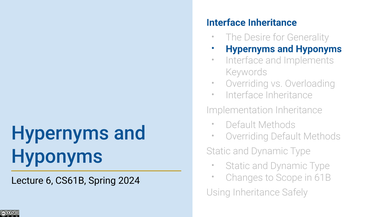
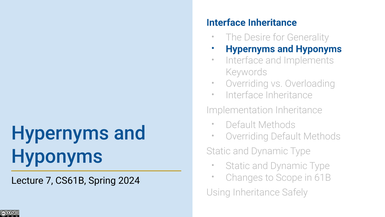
6: 6 -> 7 (49, 180)
